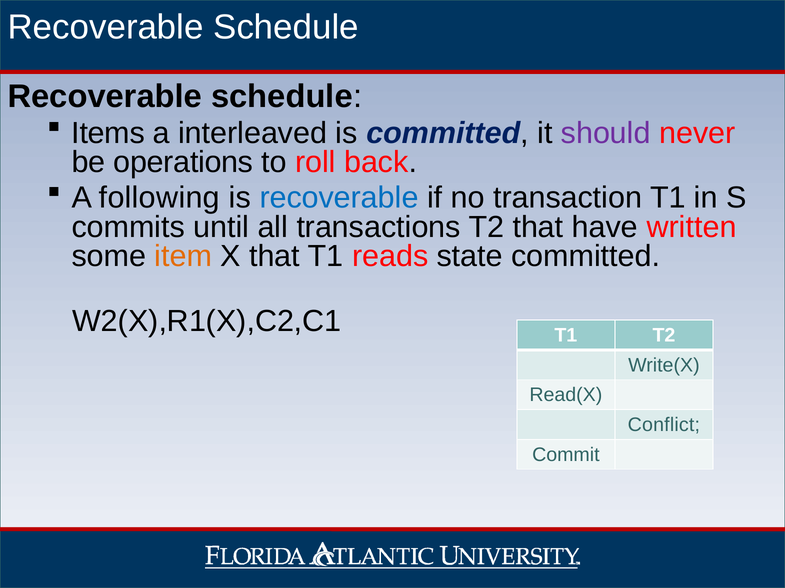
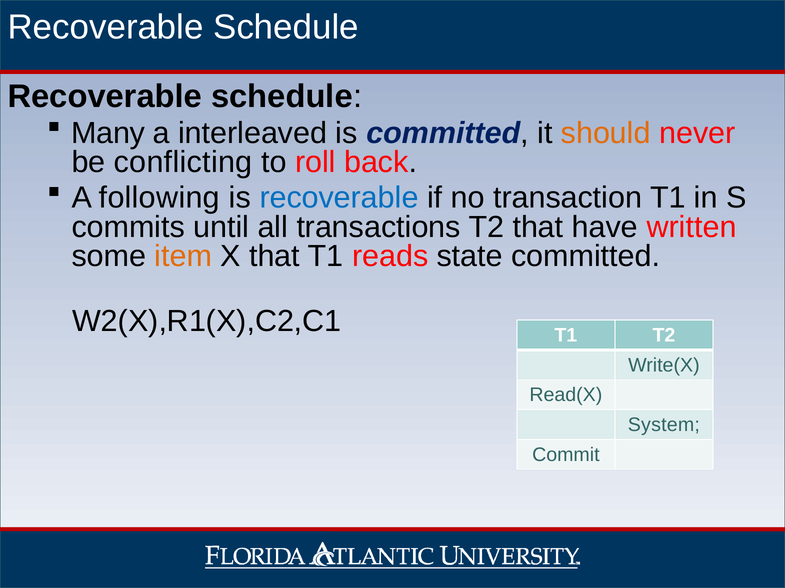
Items: Items -> Many (108, 133)
should colour: purple -> orange (606, 133)
operations: operations -> conflicting (183, 163)
Conflict: Conflict -> System (664, 425)
